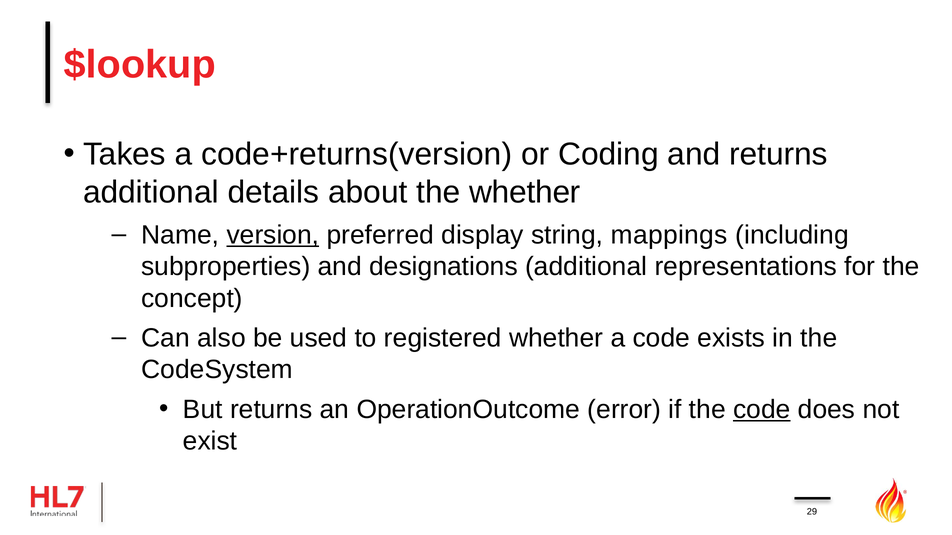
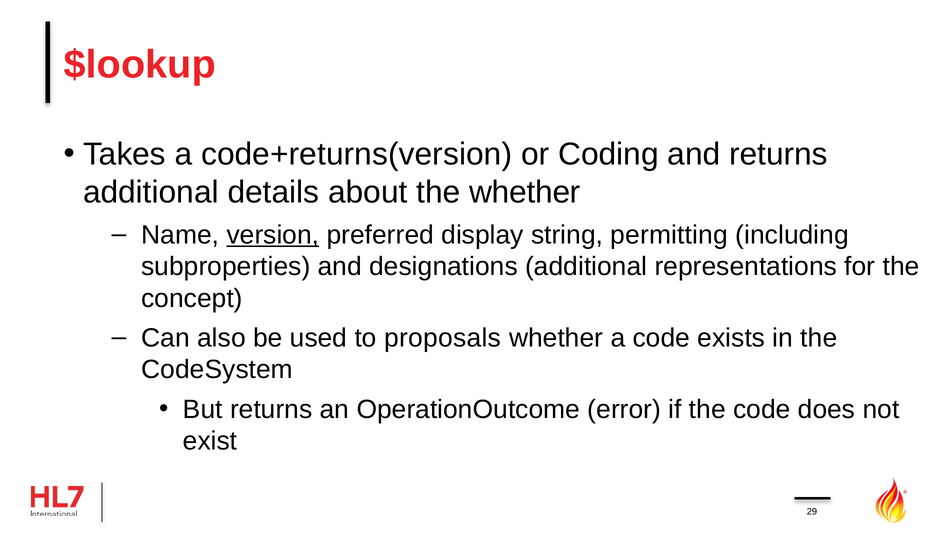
mappings: mappings -> permitting (669, 235)
registered: registered -> proposals (443, 338)
code underline: present -> none (762, 410)
